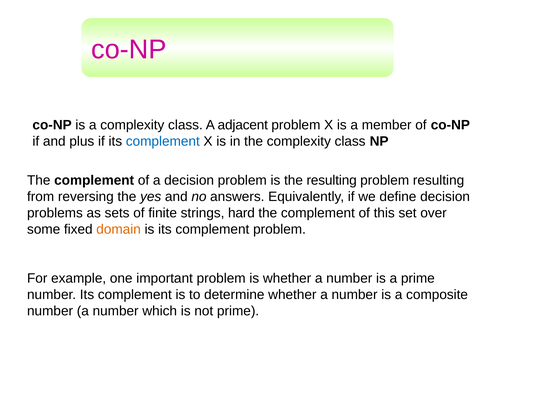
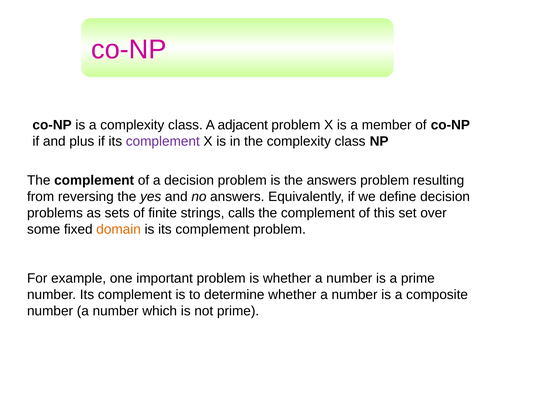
complement colour: blue -> purple (163, 141)
the resulting: resulting -> answers (332, 180)
hard: hard -> calls (241, 213)
